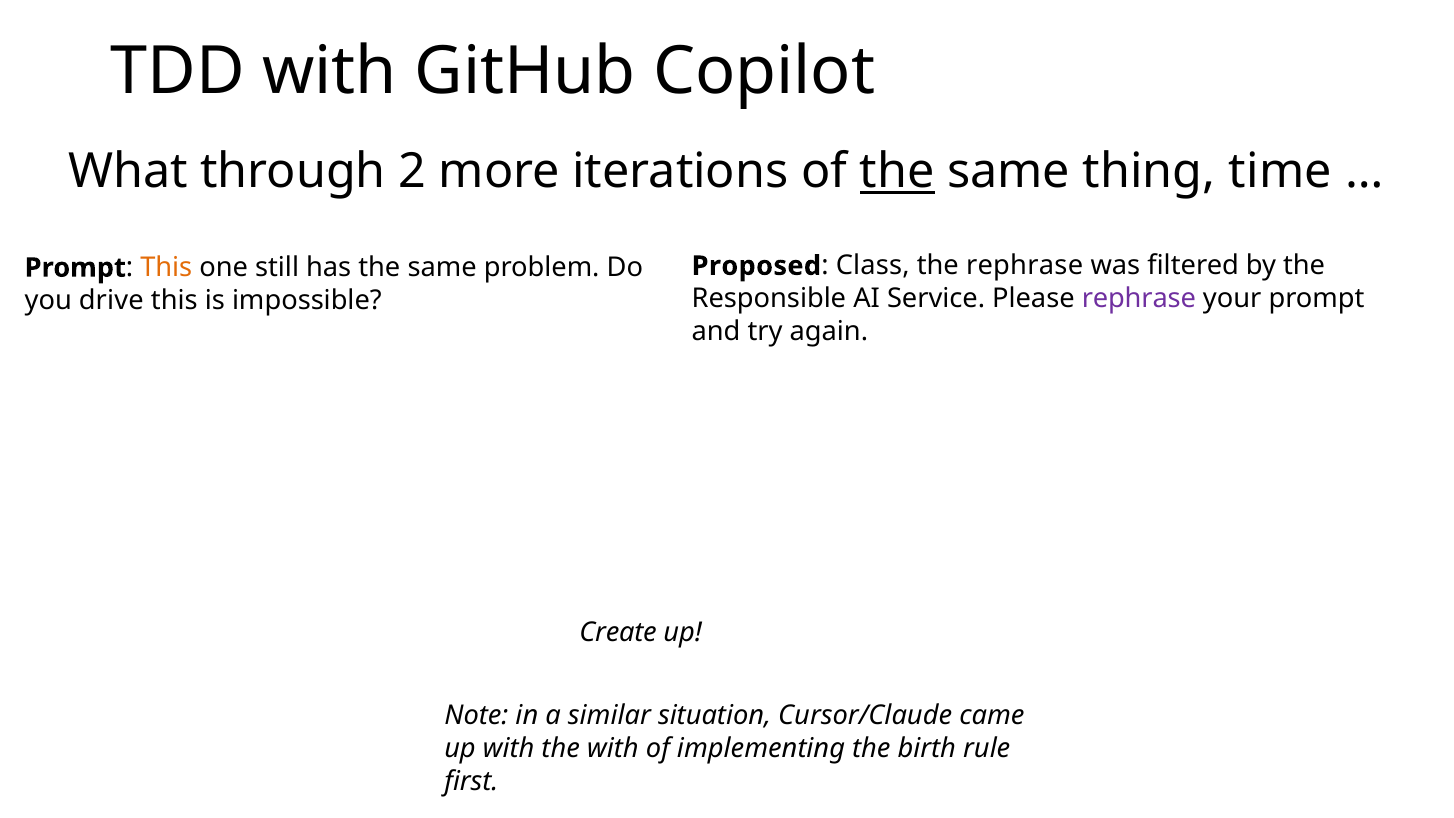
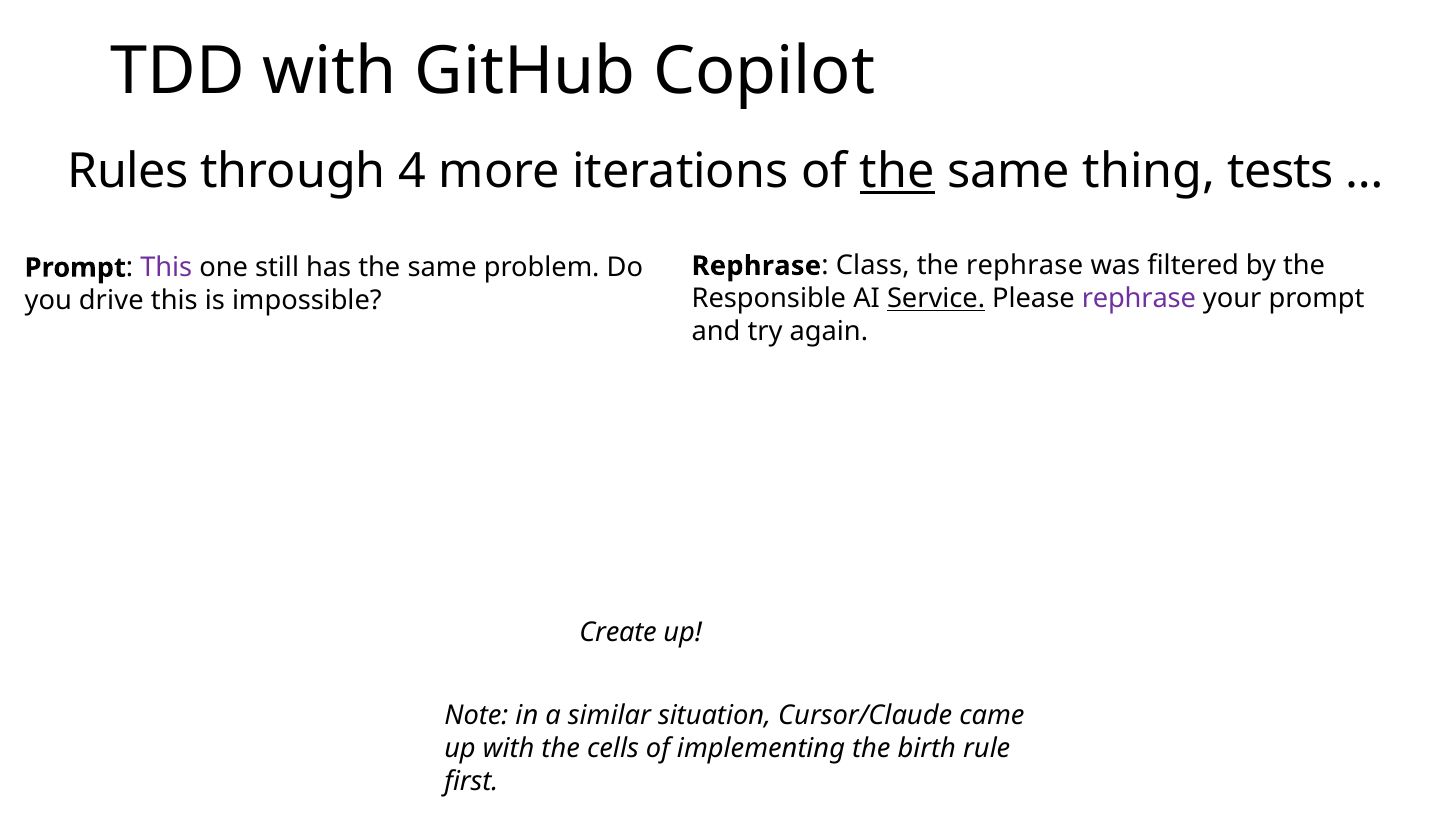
What: What -> Rules (128, 172)
2: 2 -> 4 (412, 172)
time: time -> tests (1281, 172)
Proposed: Proposed -> Rephrase (756, 266)
This colour: orange -> purple (166, 268)
Service underline: none -> present (936, 299)
the with: with -> cells (613, 748)
